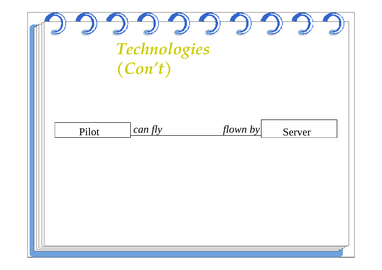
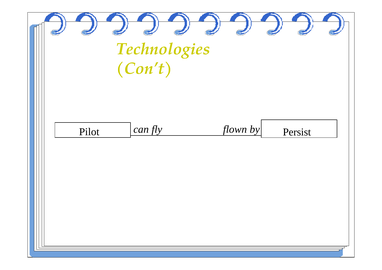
Server: Server -> Persist (297, 132)
